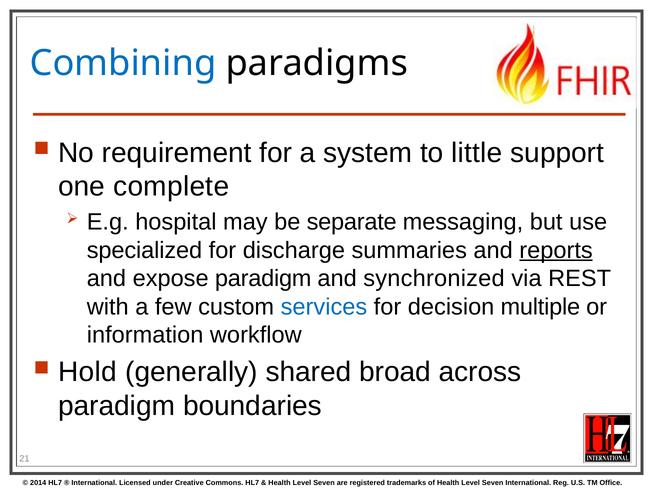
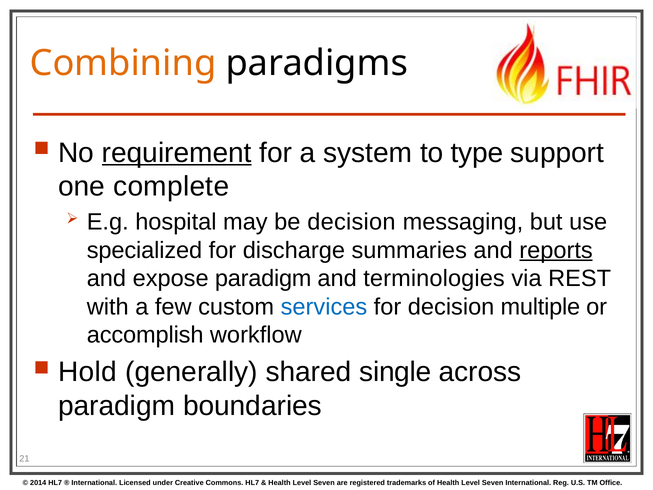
Combining colour: blue -> orange (123, 63)
requirement underline: none -> present (177, 153)
little: little -> type (477, 153)
be separate: separate -> decision (351, 222)
synchronized: synchronized -> terminologies (434, 278)
information: information -> accomplish (145, 335)
broad: broad -> single (395, 372)
